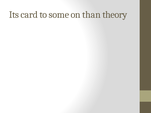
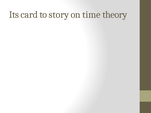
some: some -> story (59, 15)
than: than -> time (91, 15)
